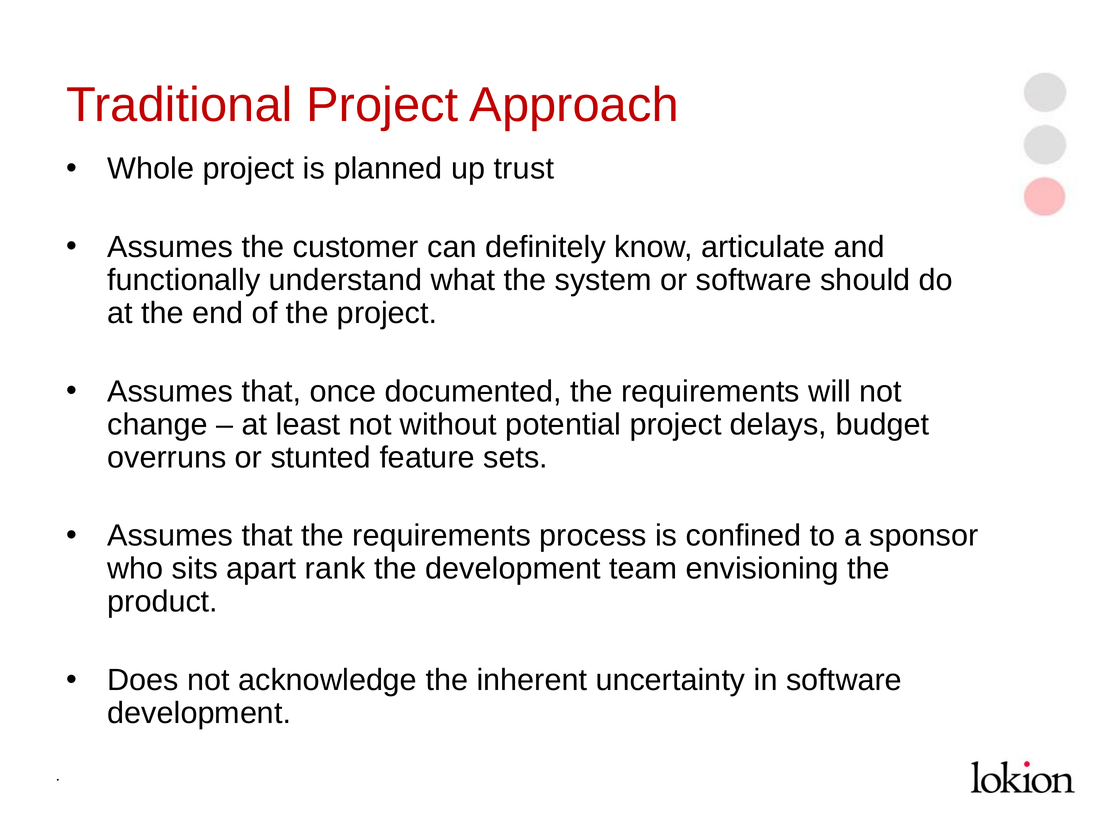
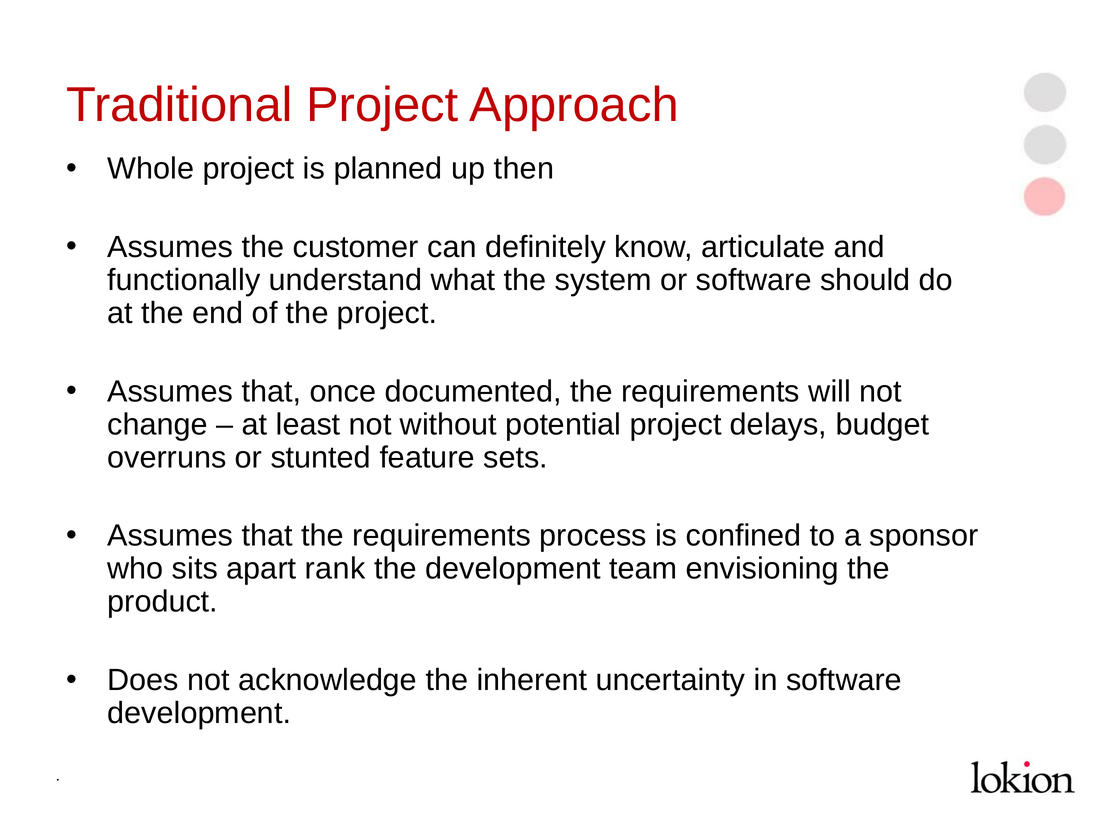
trust: trust -> then (524, 169)
